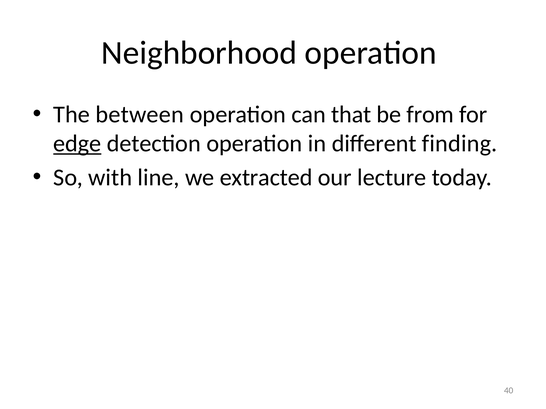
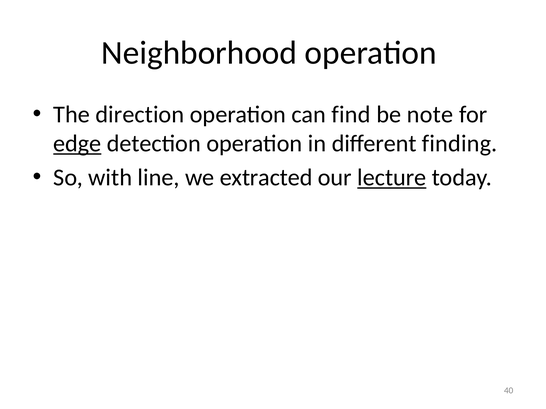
between: between -> direction (140, 115)
that: that -> find (351, 115)
from: from -> note (430, 115)
lecture underline: none -> present (392, 178)
